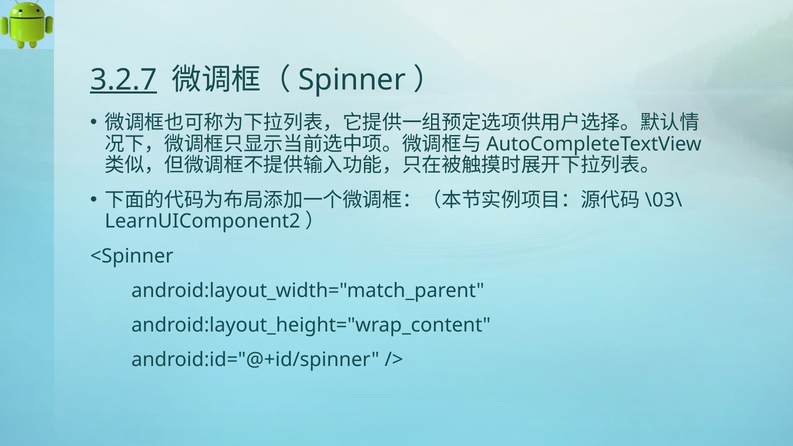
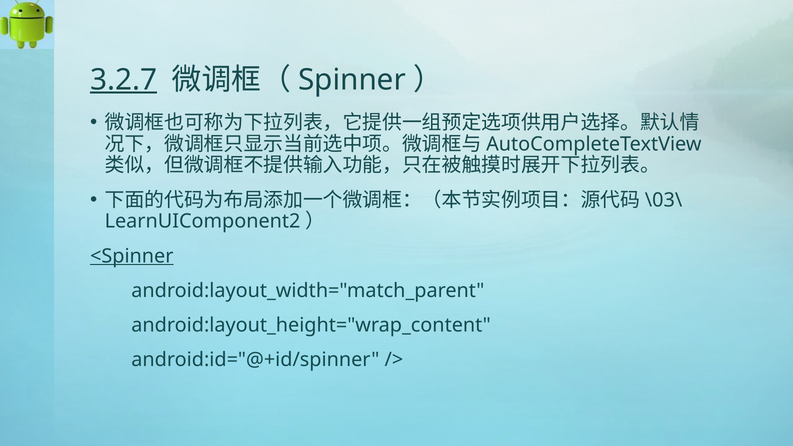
<Spinner underline: none -> present (132, 256)
